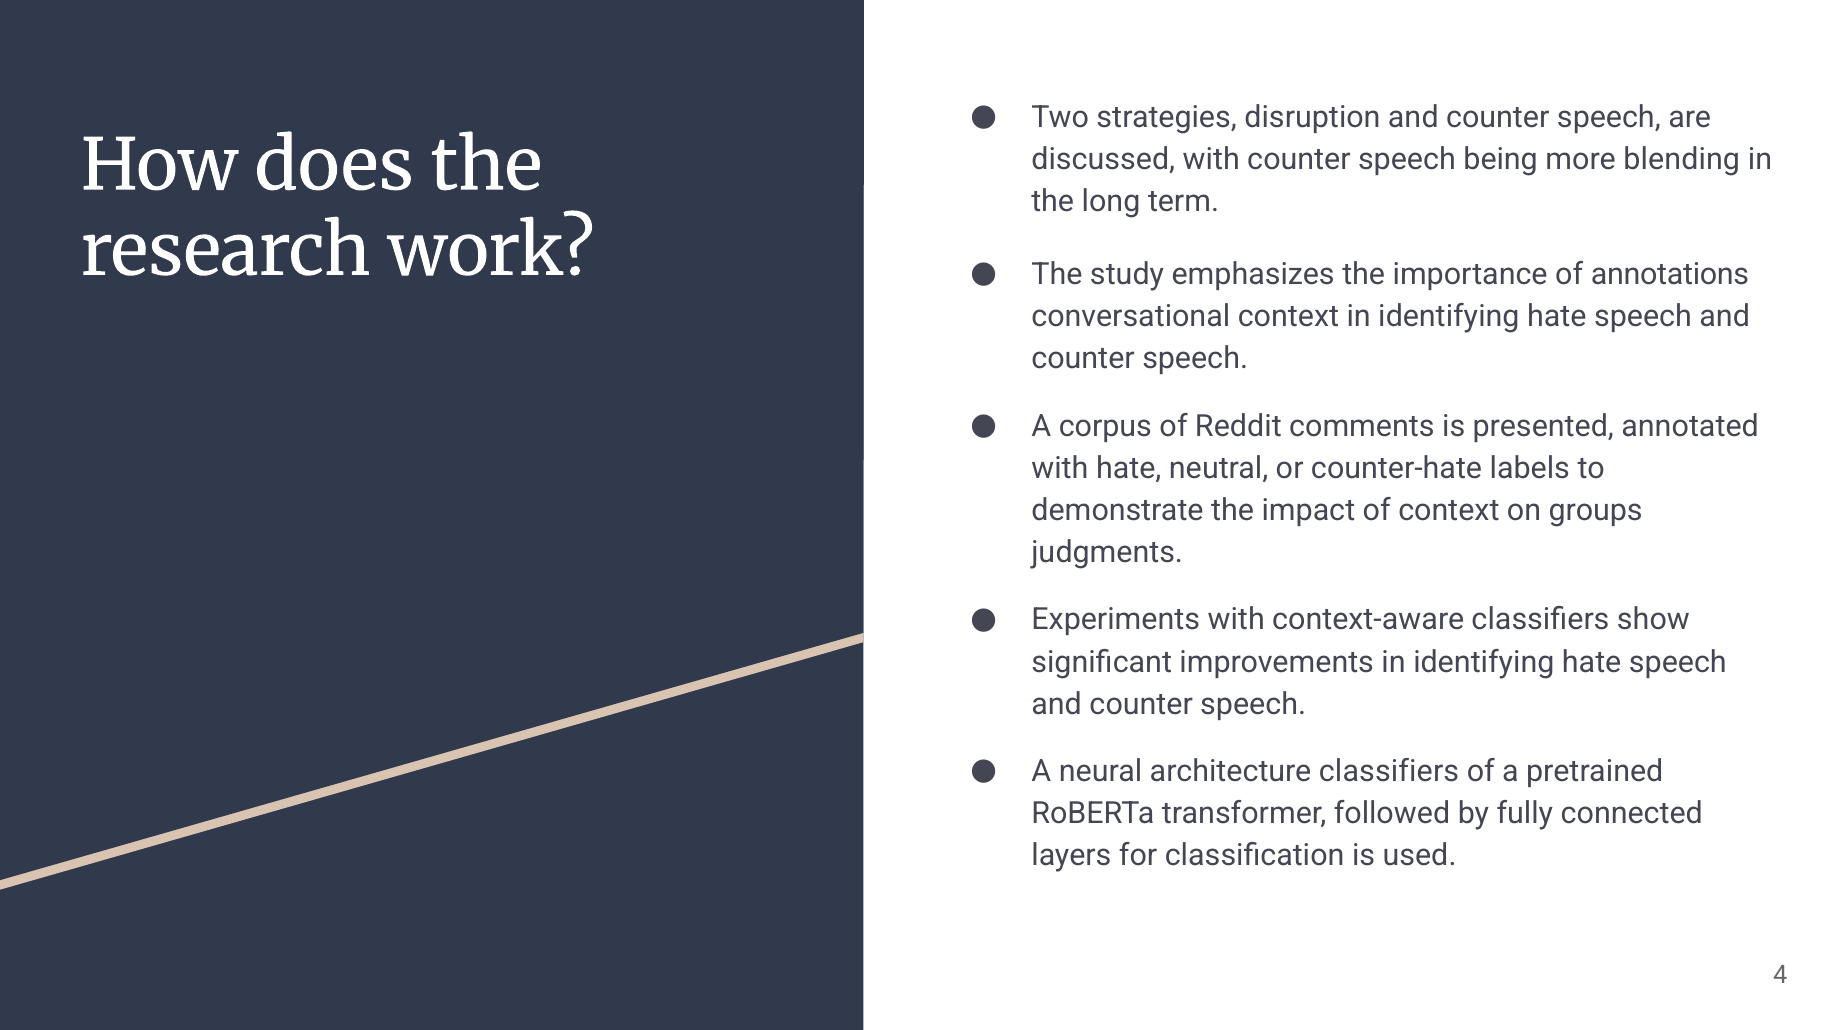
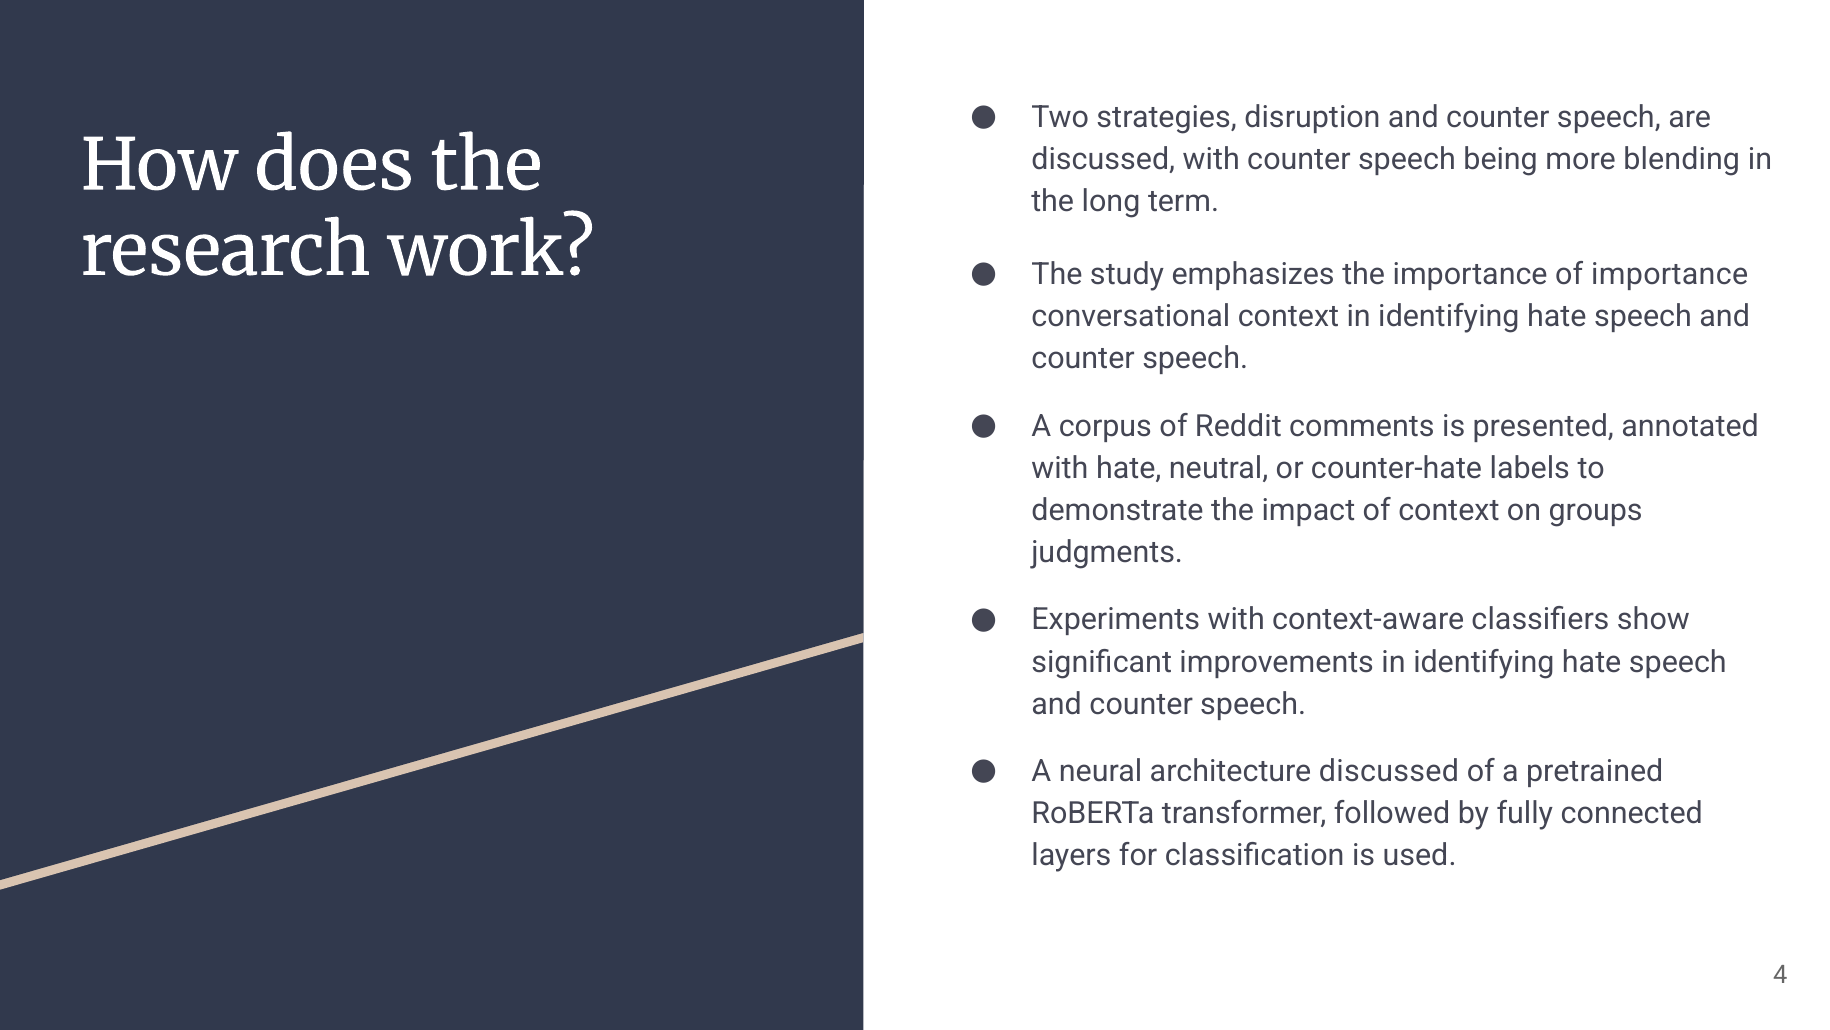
of annotations: annotations -> importance (1670, 274)
architecture classifiers: classifiers -> discussed (1389, 771)
